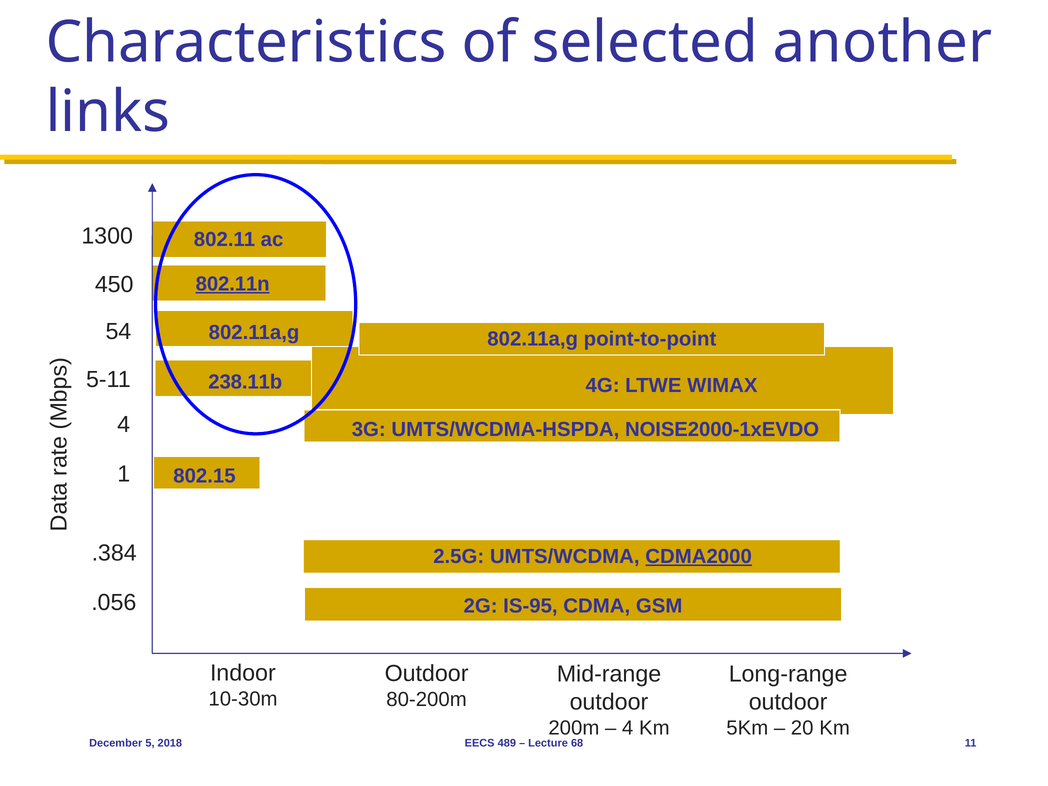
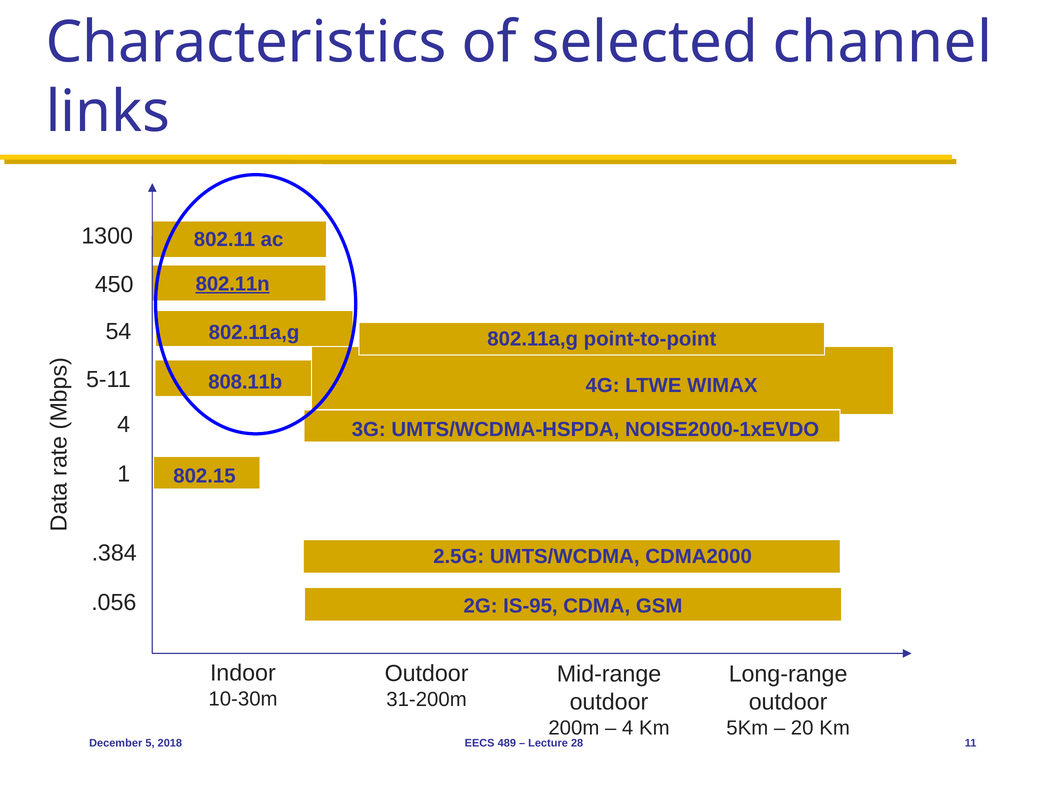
another: another -> channel (883, 42)
238.11b: 238.11b -> 808.11b (245, 382)
CDMA2000 underline: present -> none (699, 556)
80-200m: 80-200m -> 31-200m (427, 699)
68: 68 -> 28 (577, 743)
